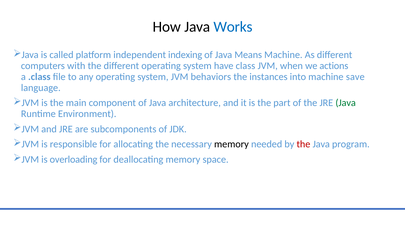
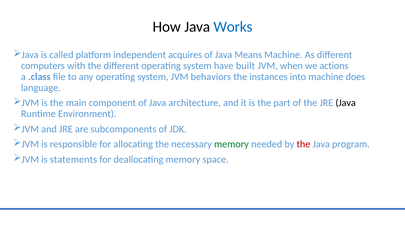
indexing: indexing -> acquires (185, 55)
class: class -> built (245, 66)
save: save -> does (355, 77)
Java colour: green -> black (346, 103)
memory colour: black -> green (231, 144)
overloading: overloading -> statements (73, 159)
